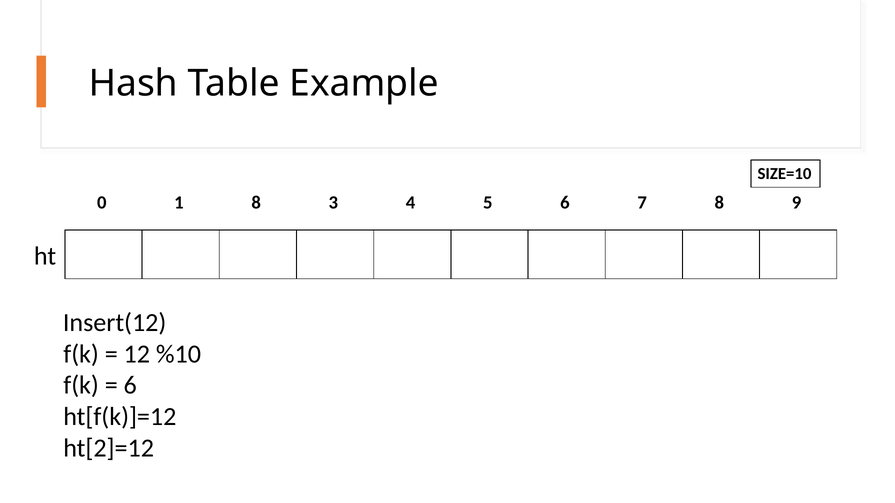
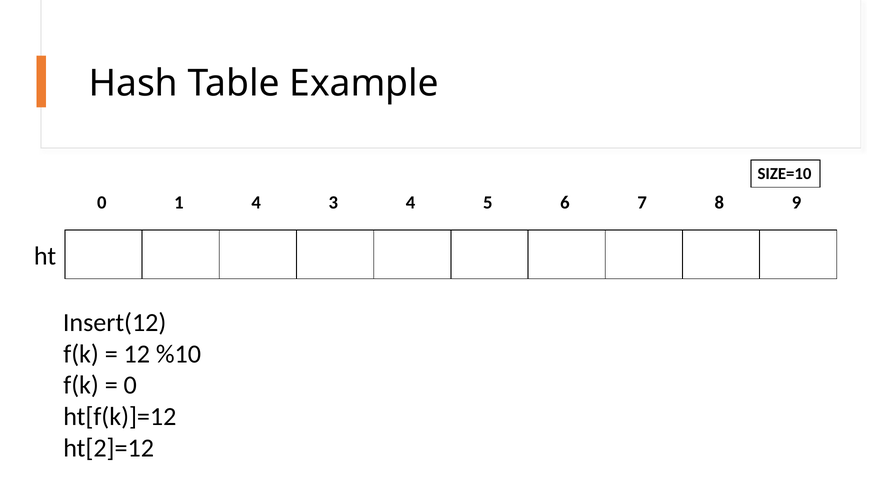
1 8: 8 -> 4 (256, 203)
6: 6 -> 0 (130, 386)
